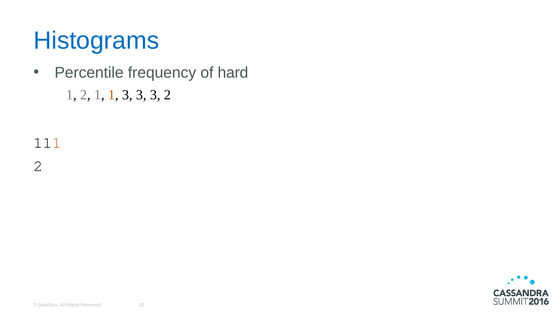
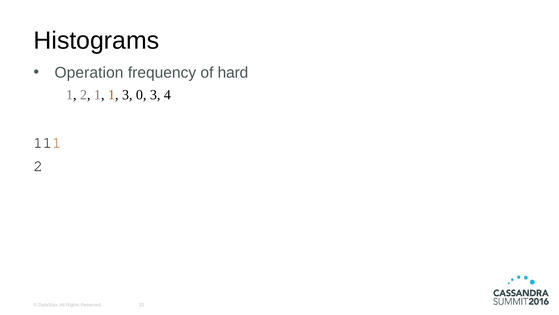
Histograms colour: blue -> black (96, 41)
Percentile: Percentile -> Operation (89, 73)
1 3 3: 3 -> 0 (141, 95)
3 2: 2 -> 4 (167, 95)
